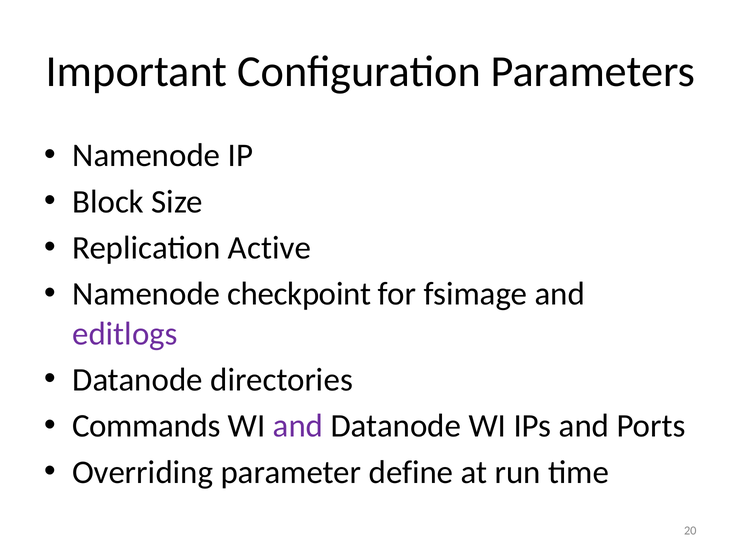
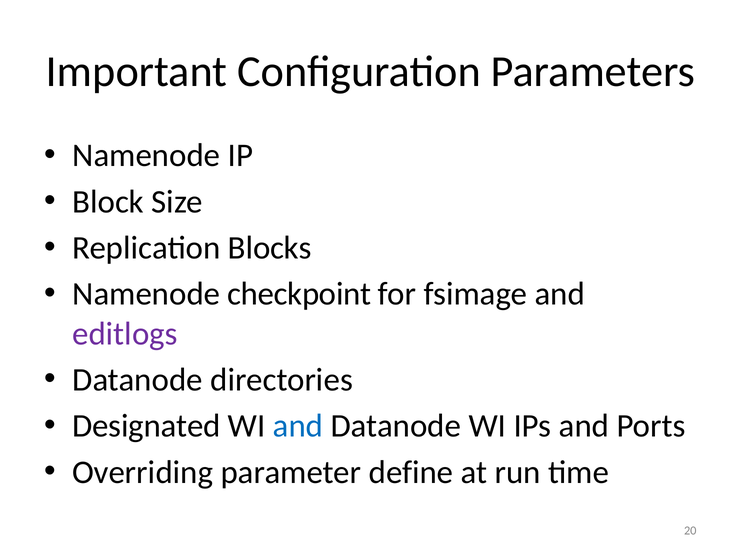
Active: Active -> Blocks (270, 248)
Commands: Commands -> Designated (146, 426)
and colour: purple -> blue (298, 426)
